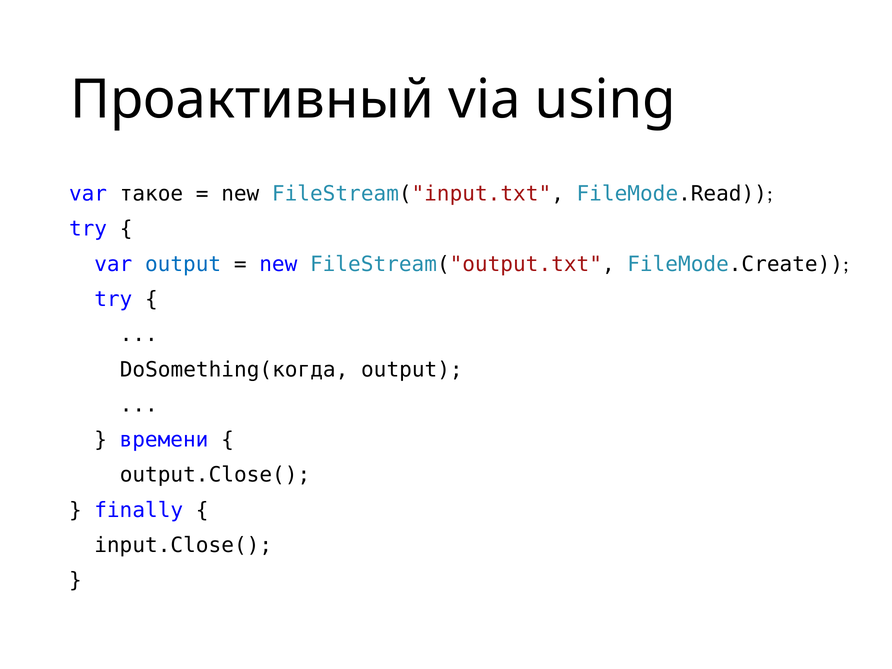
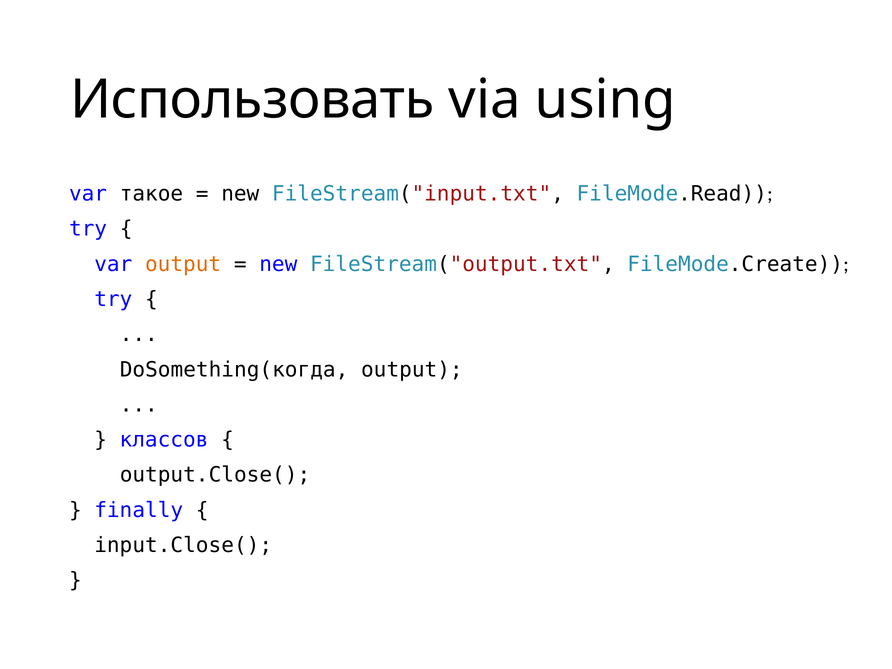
Проактивный: Проактивный -> Использовать (252, 100)
output colour: blue -> orange (183, 264)
времени: времени -> классов (164, 440)
